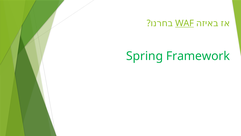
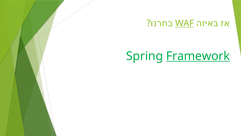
Framework underline: none -> present (198, 56)
